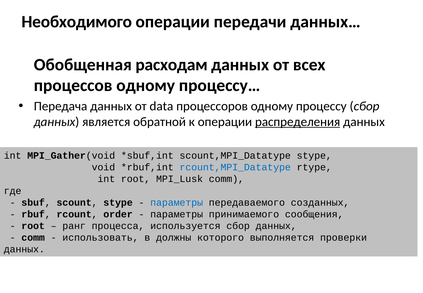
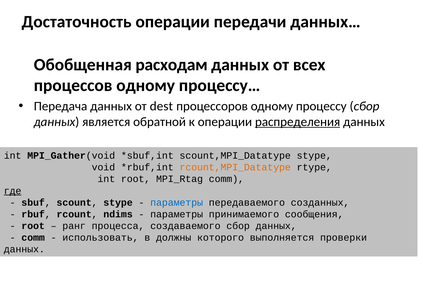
Необходимого: Необходимого -> Достаточность (77, 22)
data: data -> dest (161, 106)
rcount,MPI_Datatype colour: blue -> orange (235, 167)
MPI_Lusk: MPI_Lusk -> MPI_Rtag (180, 179)
где underline: none -> present (13, 191)
order: order -> ndims (118, 214)
используется: используется -> создаваемого (185, 226)
